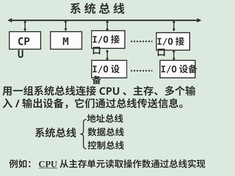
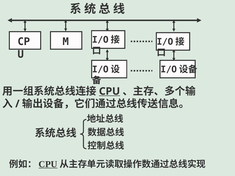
CPU underline: none -> present (109, 91)
